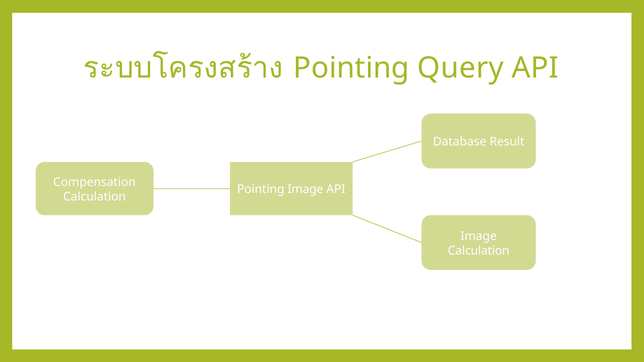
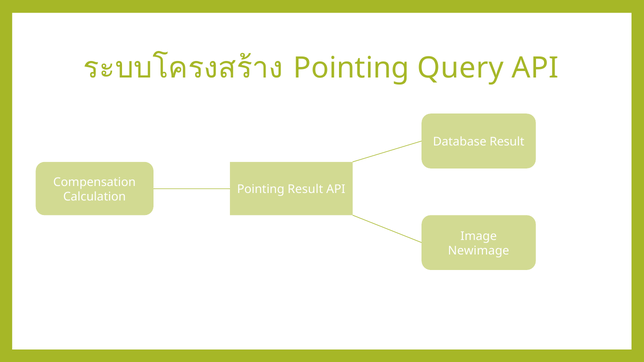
Pointing Image: Image -> Result (305, 190)
Calculation: Calculation -> Newimage (479, 251)
